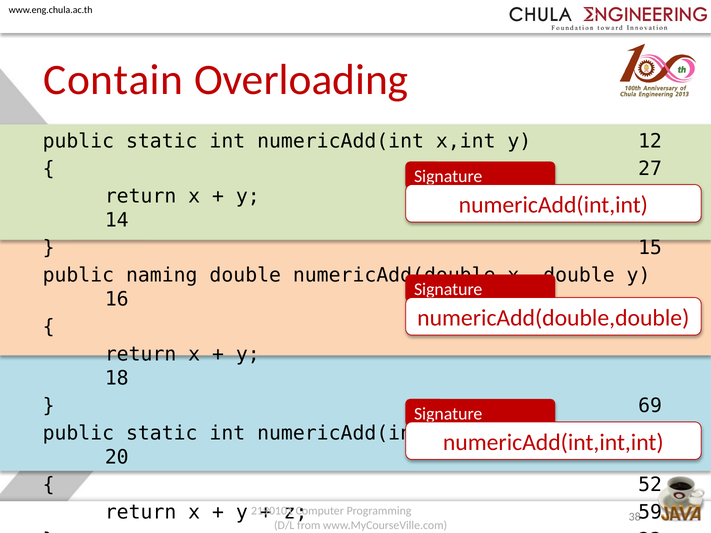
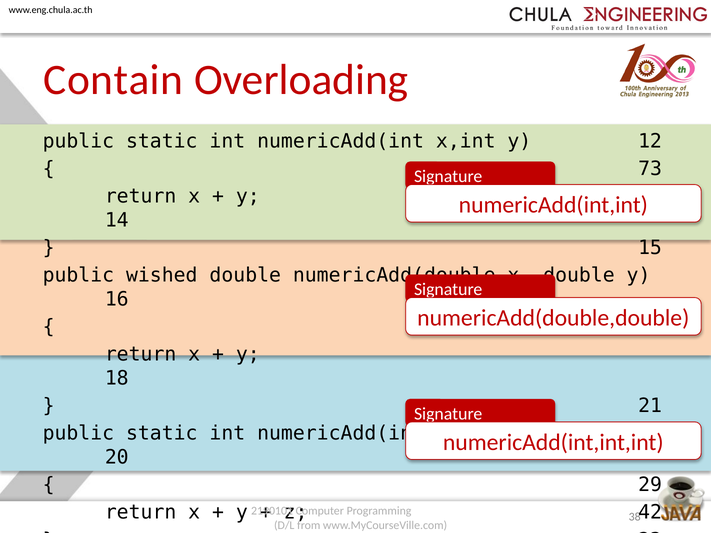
27: 27 -> 73 (650, 169)
naming: naming -> wished (162, 276)
69: 69 -> 21 (650, 406)
52: 52 -> 29 (650, 485)
59: 59 -> 42 (650, 513)
